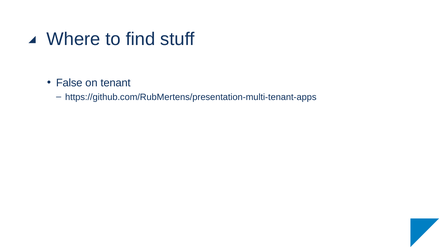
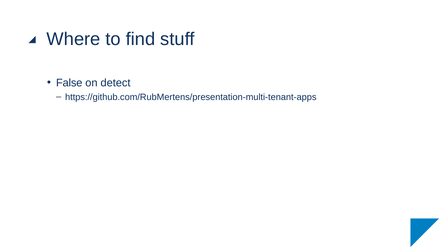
tenant: tenant -> detect (116, 83)
